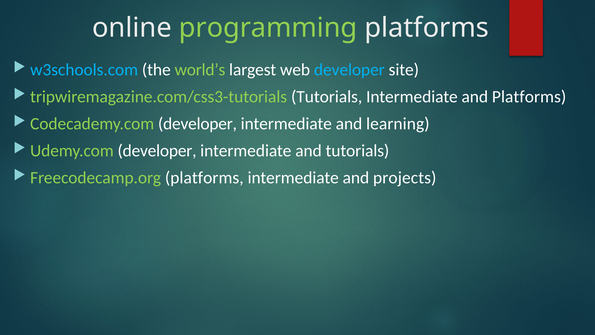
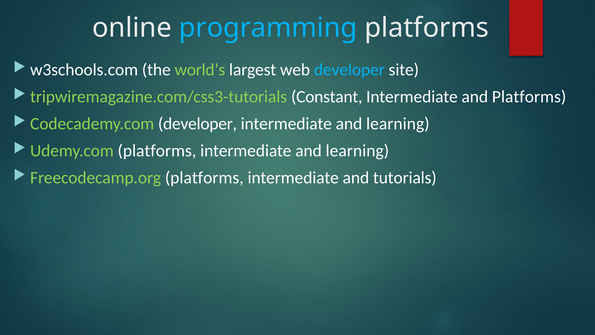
programming colour: light green -> light blue (268, 28)
w3schools.com colour: light blue -> white (84, 70)
tripwiremagazine.com/css3-tutorials Tutorials: Tutorials -> Constant (327, 97)
Udemy.com developer: developer -> platforms (157, 151)
tutorials: tutorials -> learning (357, 151)
projects: projects -> tutorials (405, 178)
